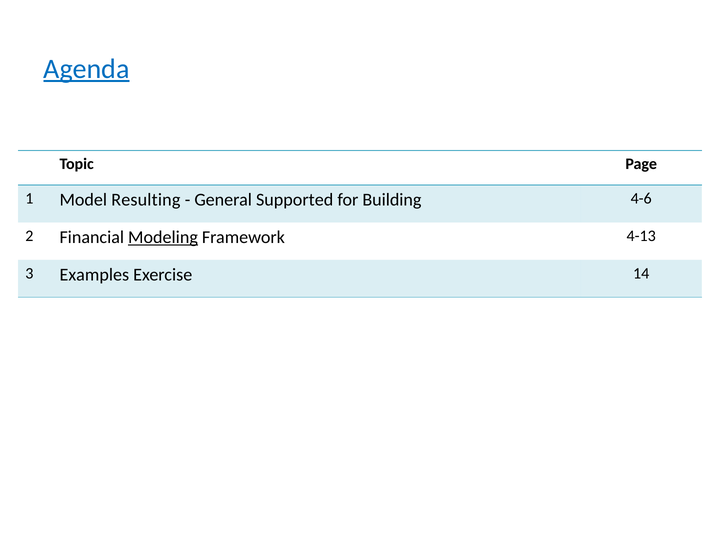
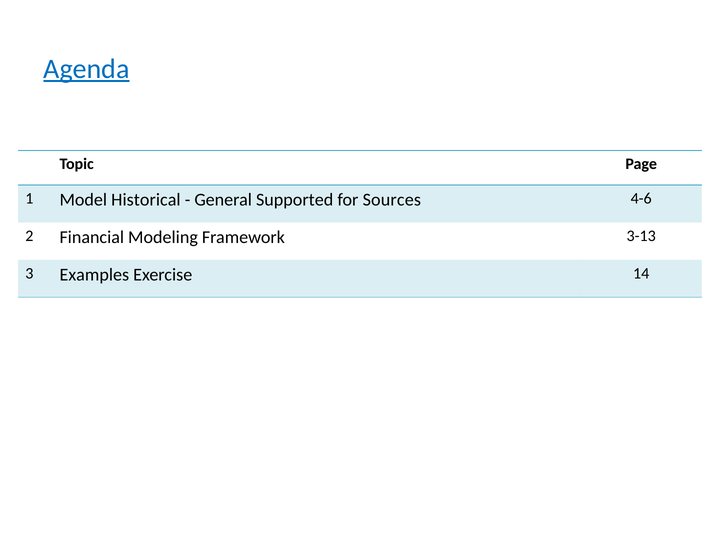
Resulting: Resulting -> Historical (146, 200)
Building: Building -> Sources (392, 200)
Modeling underline: present -> none (163, 237)
4-13: 4-13 -> 3-13 (641, 236)
